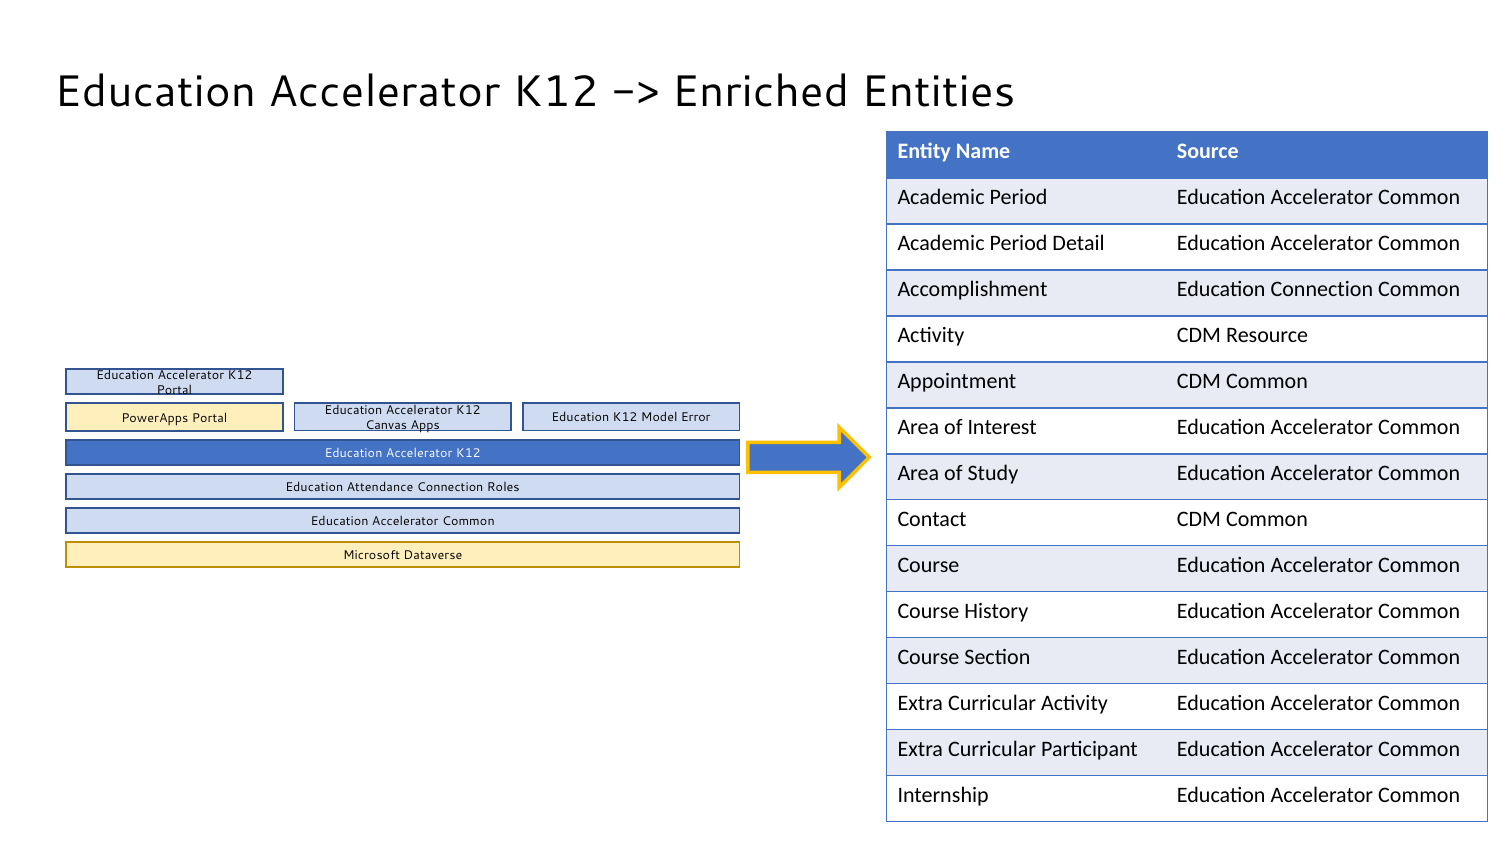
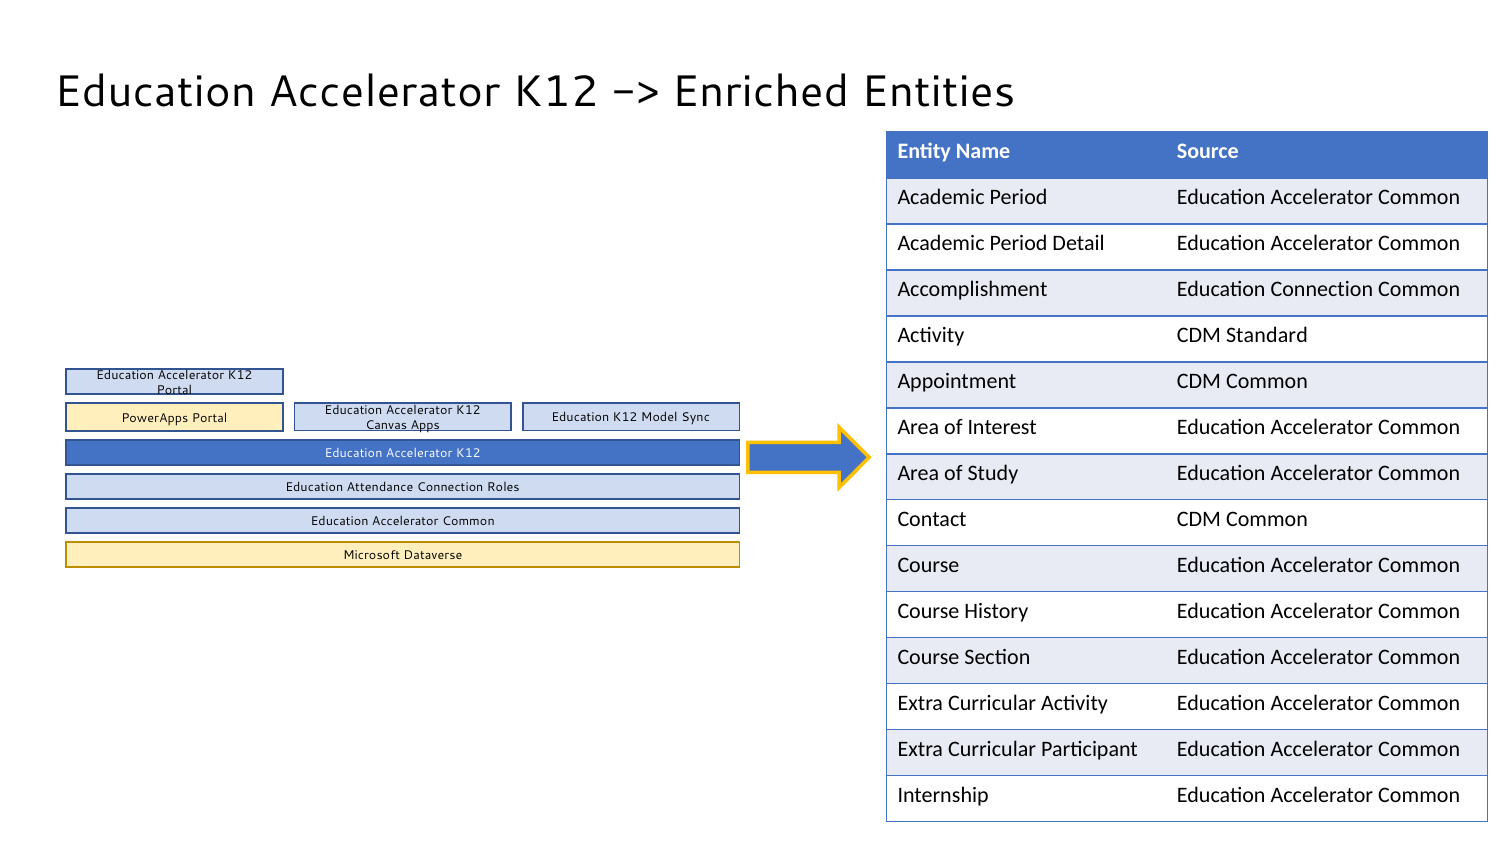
Resource: Resource -> Standard (1267, 335)
Error: Error -> Sync (696, 418)
